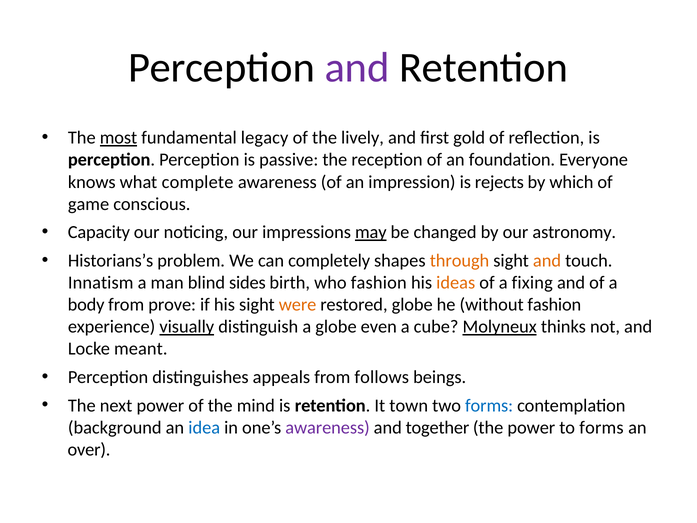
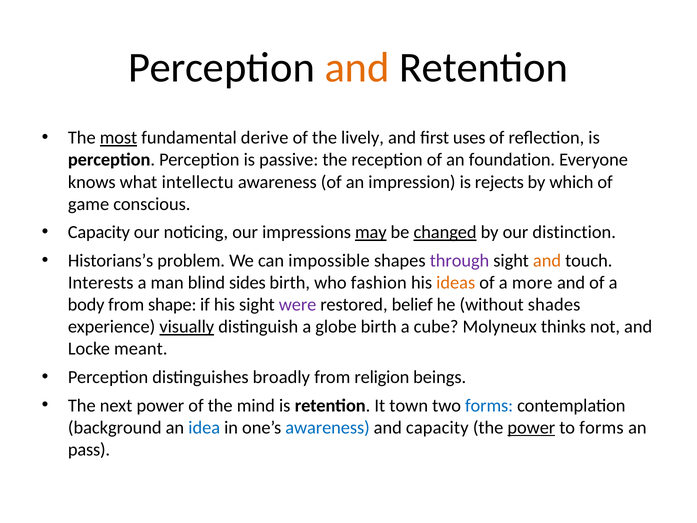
and colour: purple -> orange (357, 67)
legacy: legacy -> derive (265, 138)
gold: gold -> uses (469, 138)
complete: complete -> intellectu (198, 182)
changed underline: none -> present (445, 232)
astronomy: astronomy -> distinction (574, 232)
completely: completely -> impossible (329, 260)
through colour: orange -> purple (460, 260)
Innatism: Innatism -> Interests (101, 283)
fixing: fixing -> more (532, 283)
prove: prove -> shape (172, 305)
were colour: orange -> purple (298, 305)
restored globe: globe -> belief (412, 305)
without fashion: fashion -> shades (554, 305)
globe even: even -> birth (379, 327)
Molyneux underline: present -> none (500, 327)
appeals: appeals -> broadly (281, 377)
follows: follows -> religion (382, 377)
awareness colour: purple -> blue (327, 427)
and together: together -> capacity (437, 427)
power underline: none -> present (531, 427)
over: over -> pass (89, 449)
